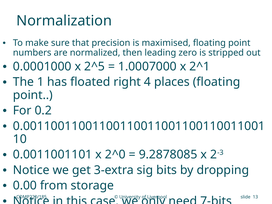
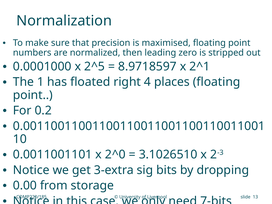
1.0007000: 1.0007000 -> 8.9718597 (147, 67)
9.2878085: 9.2878085 -> 3.1026510 (168, 155)
